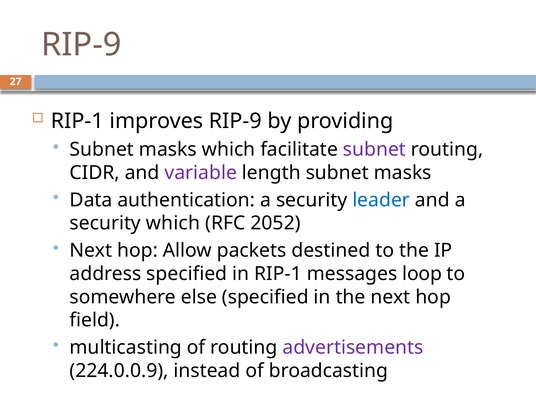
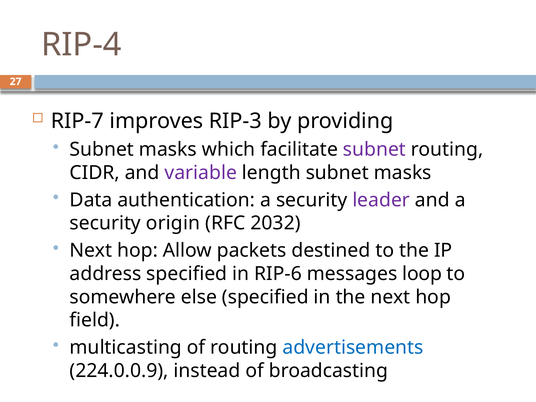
RIP-9: RIP-9 -> RIP-4 (81, 45)
RIP-1: RIP-1 -> RIP-7 (77, 121)
improves RIP-9: RIP-9 -> RIP-3 (235, 121)
leader colour: blue -> purple (381, 200)
security which: which -> origin (173, 223)
2052: 2052 -> 2032 (276, 223)
in RIP-1: RIP-1 -> RIP-6 (278, 274)
advertisements colour: purple -> blue (353, 348)
